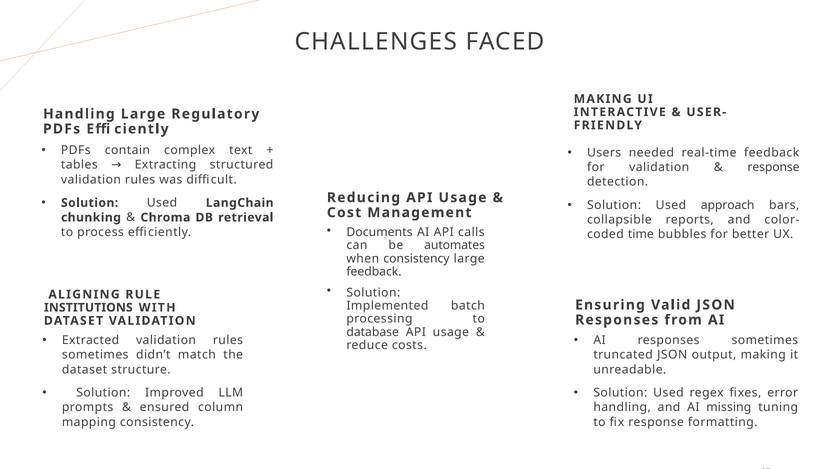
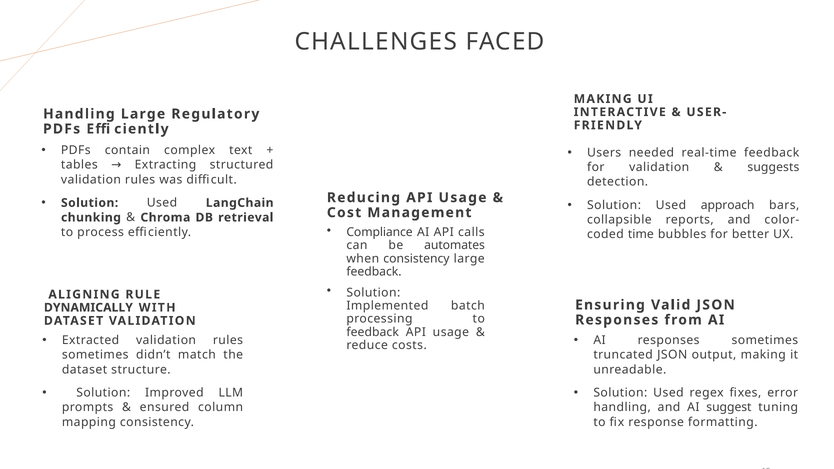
response: response -> suggests (773, 167)
Documents: Documents -> Compliance (380, 232)
INSTITUTIONS: INSTITUTIONS -> DYNAMICALLY (88, 308)
database: database -> feedback (373, 332)
missing: missing -> suggest (729, 408)
